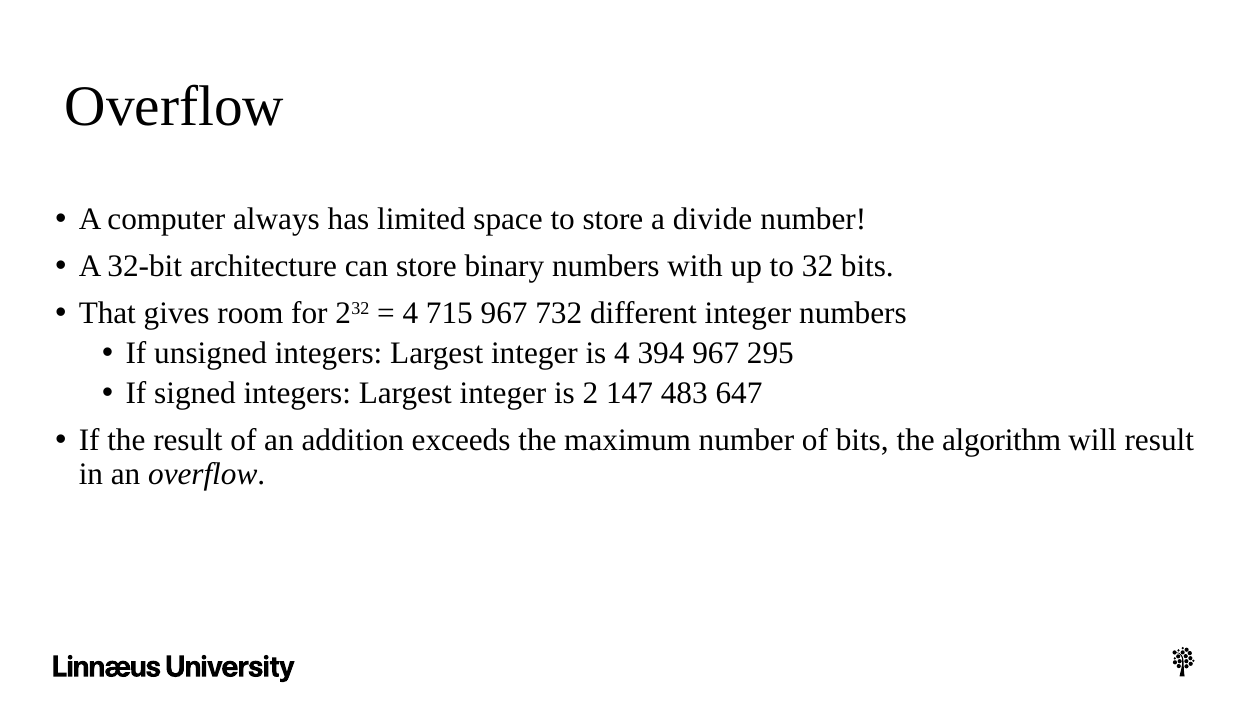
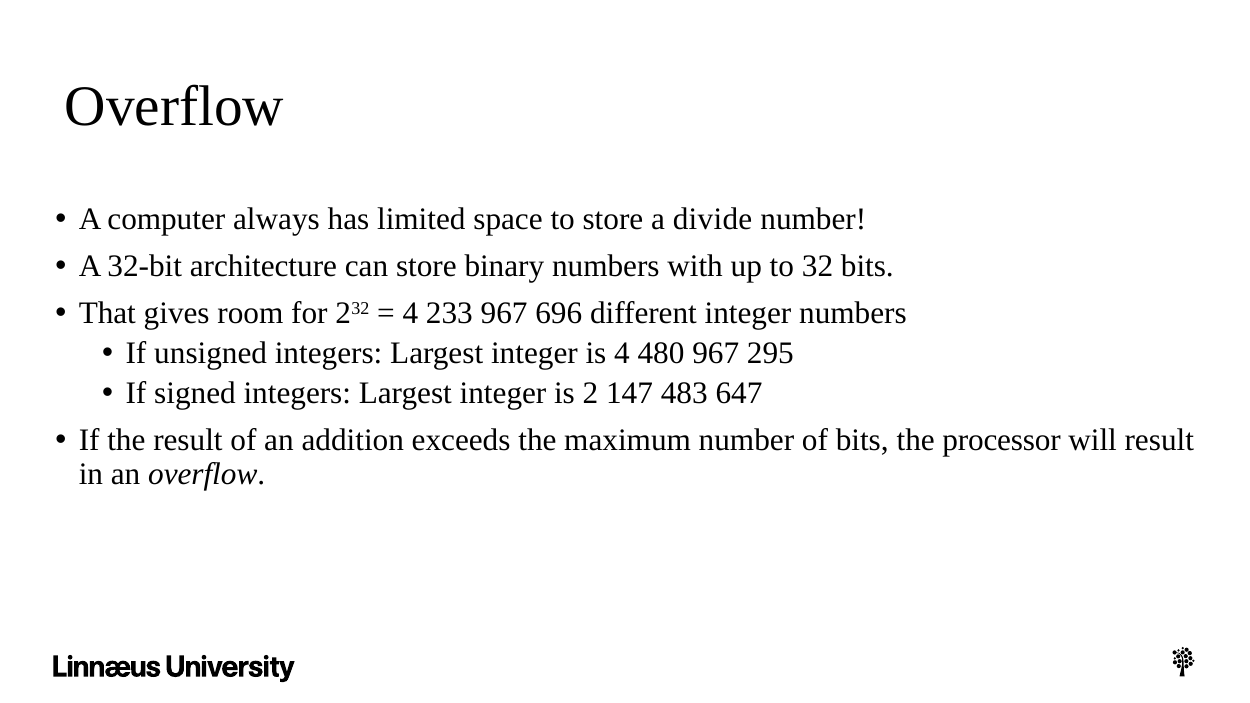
715: 715 -> 233 (449, 313)
732: 732 -> 696 (559, 313)
394: 394 -> 480 (661, 353)
algorithm: algorithm -> processor (1002, 440)
